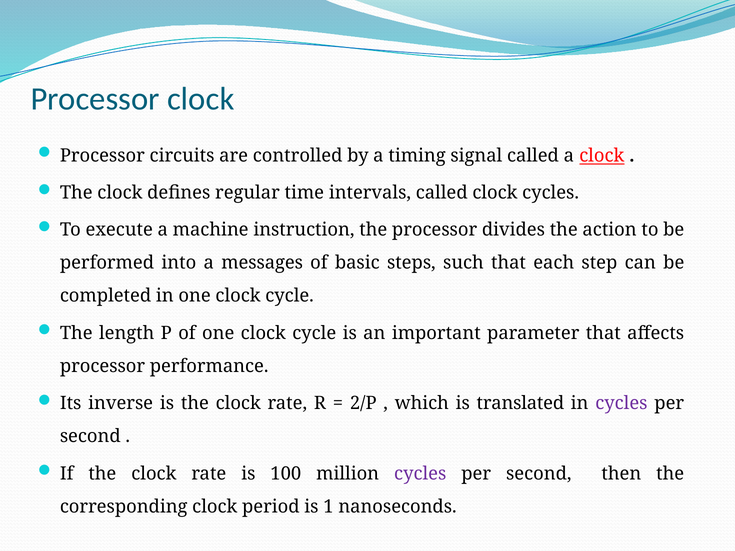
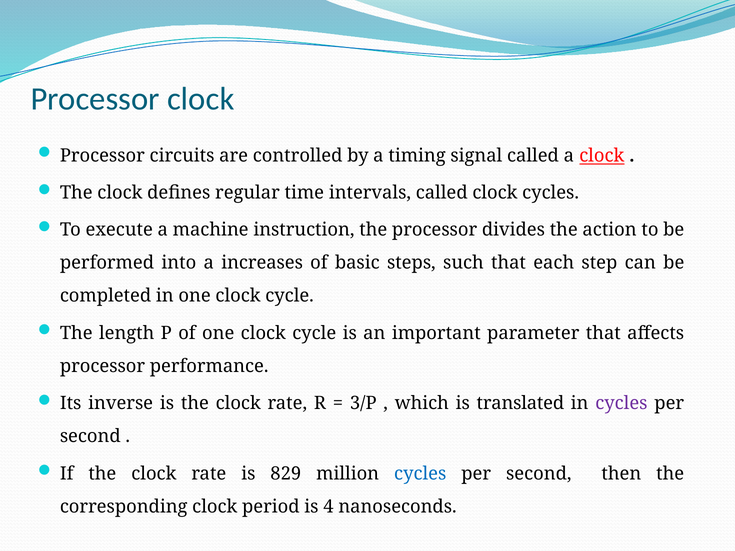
messages: messages -> increases (262, 263)
2/P: 2/P -> 3/P (363, 403)
100: 100 -> 829 (286, 474)
cycles colour: purple -> blue (420, 474)
1: 1 -> 4 (328, 507)
